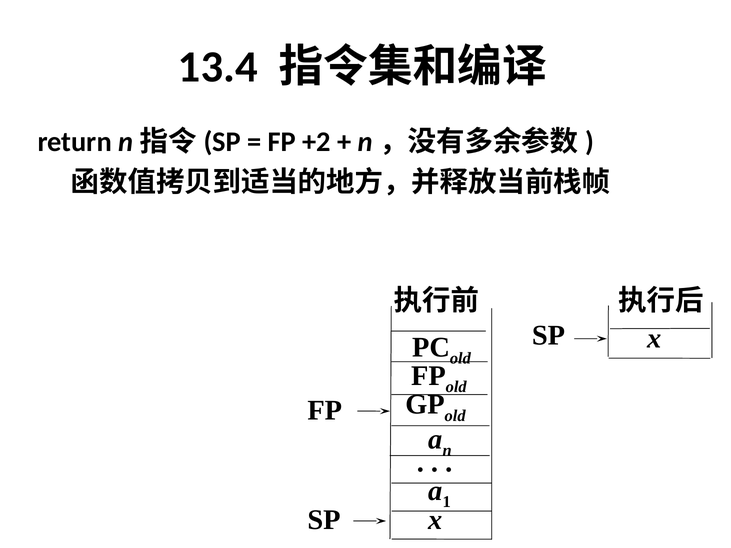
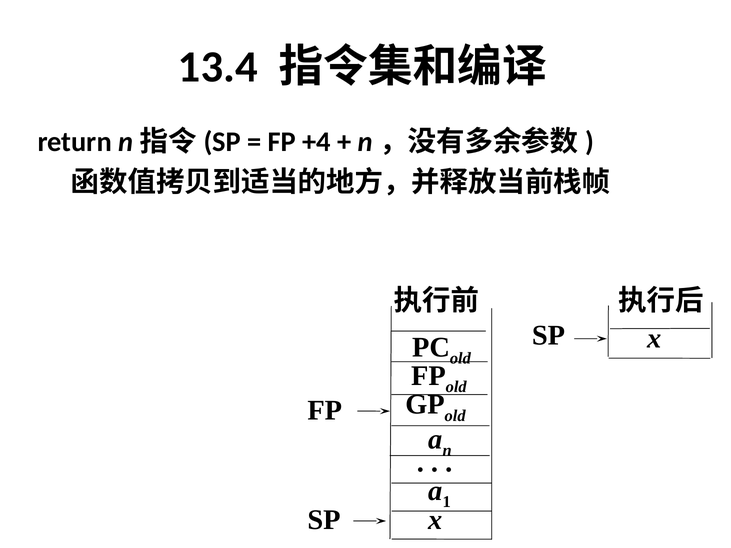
+2: +2 -> +4 (317, 142)
